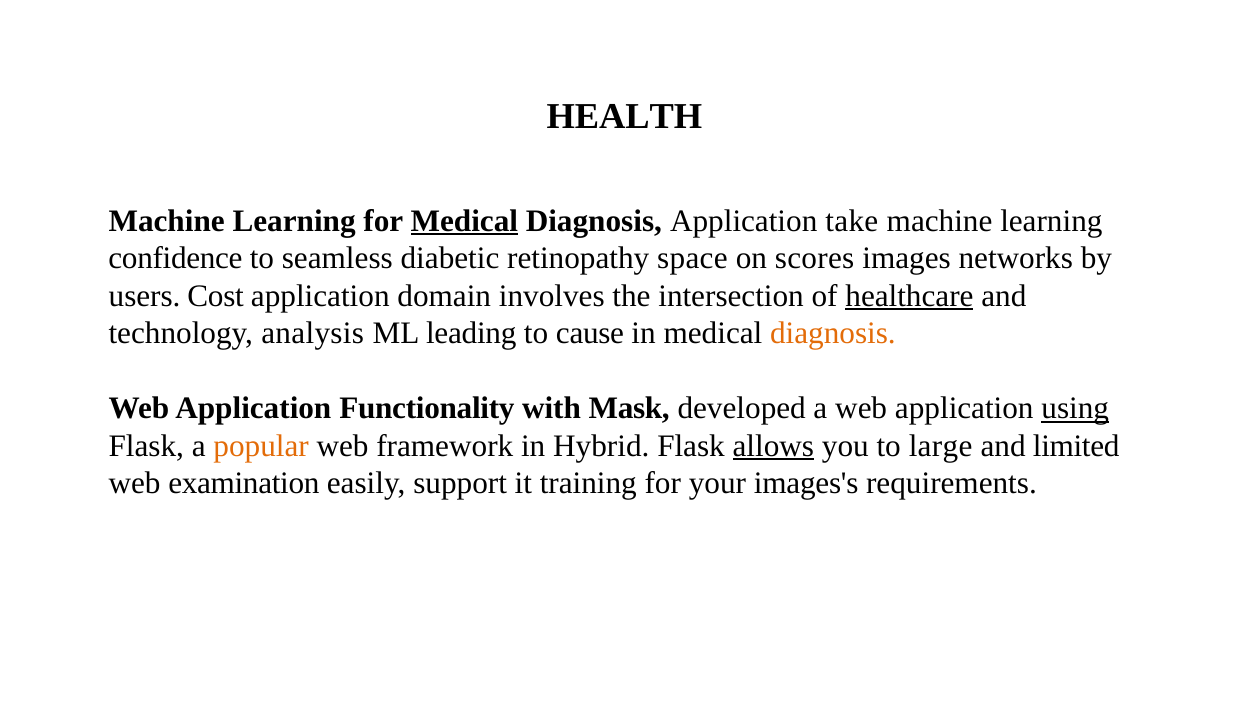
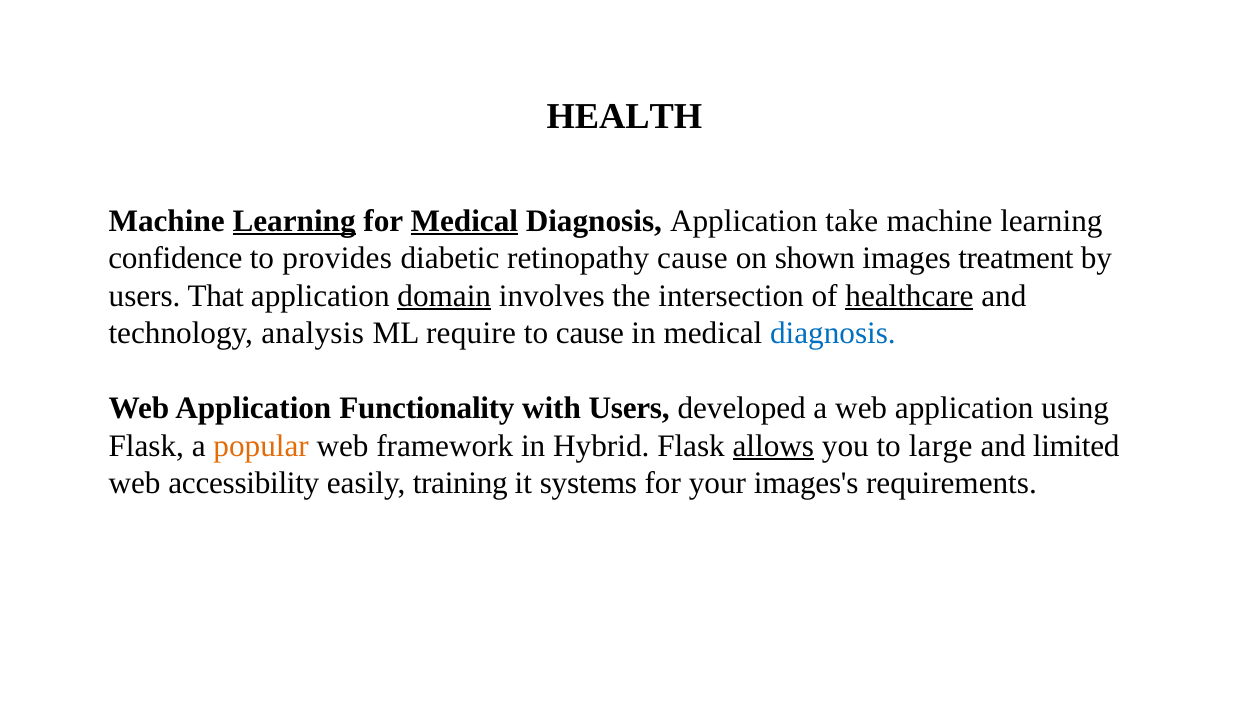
Learning underline: none -> present (294, 221)
seamless: seamless -> provides (337, 258)
retinopathy space: space -> cause (692, 258)
scores: scores -> shown (815, 258)
networks: networks -> treatment (1016, 258)
Cost: Cost -> That (216, 296)
domain underline: none -> present (444, 296)
leading: leading -> require (471, 333)
diagnosis colour: orange -> blue (833, 333)
with Mask: Mask -> Users (629, 408)
using underline: present -> none (1075, 408)
examination: examination -> accessibility (244, 483)
support: support -> training (460, 483)
training: training -> systems (588, 483)
